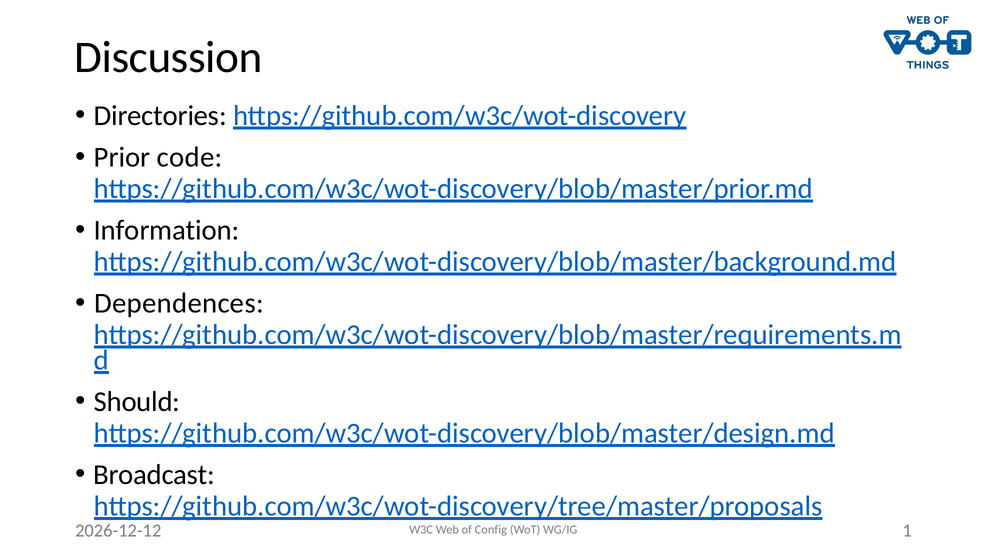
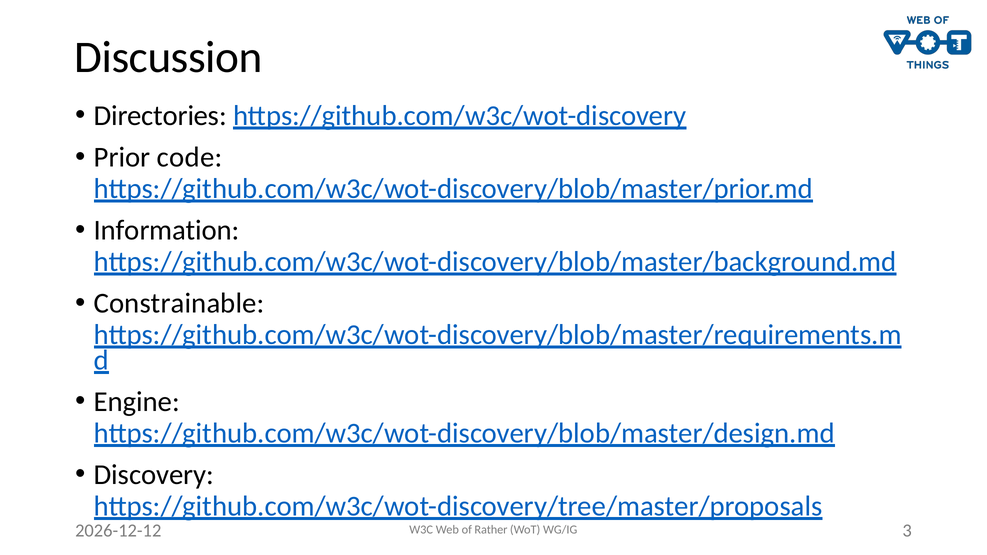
Dependences: Dependences -> Constrainable (179, 303)
Should: Should -> Engine (137, 402)
Broadcast: Broadcast -> Discovery (154, 475)
Config: Config -> Rather (491, 530)
1: 1 -> 3 (907, 531)
